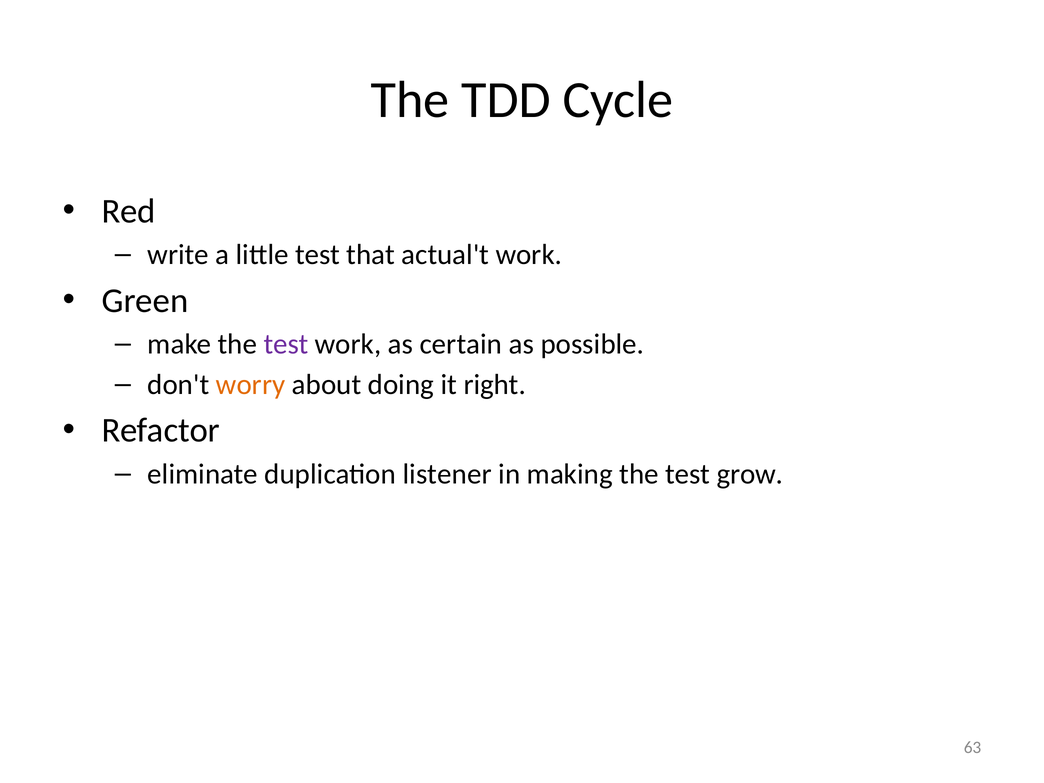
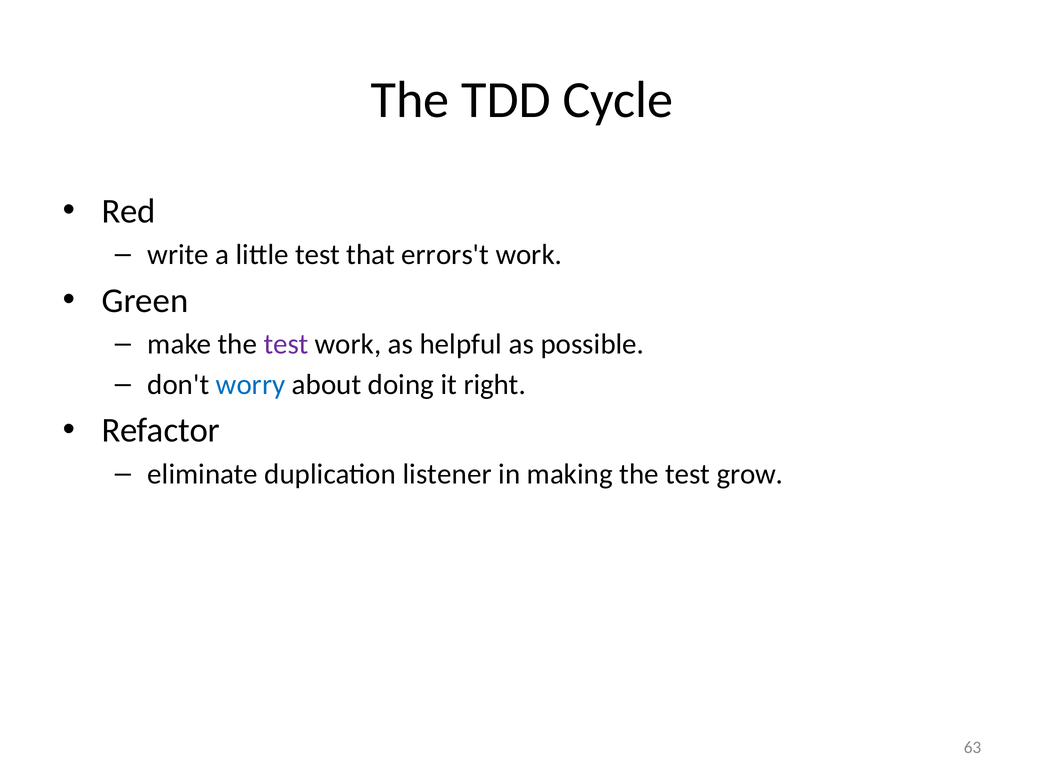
actual't: actual't -> errors't (445, 255)
certain: certain -> helpful (461, 344)
worry colour: orange -> blue (251, 385)
